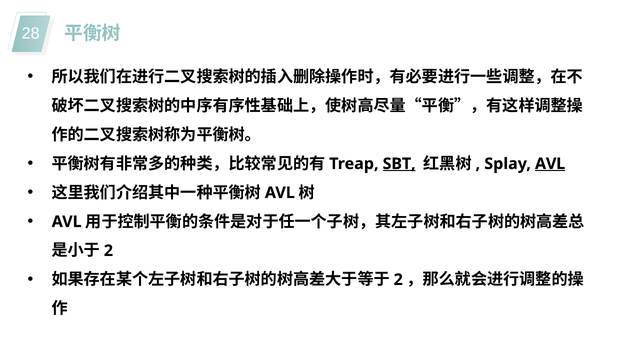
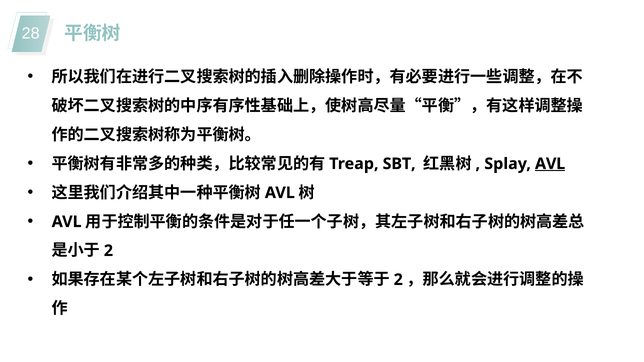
SBT underline: present -> none (399, 164)
